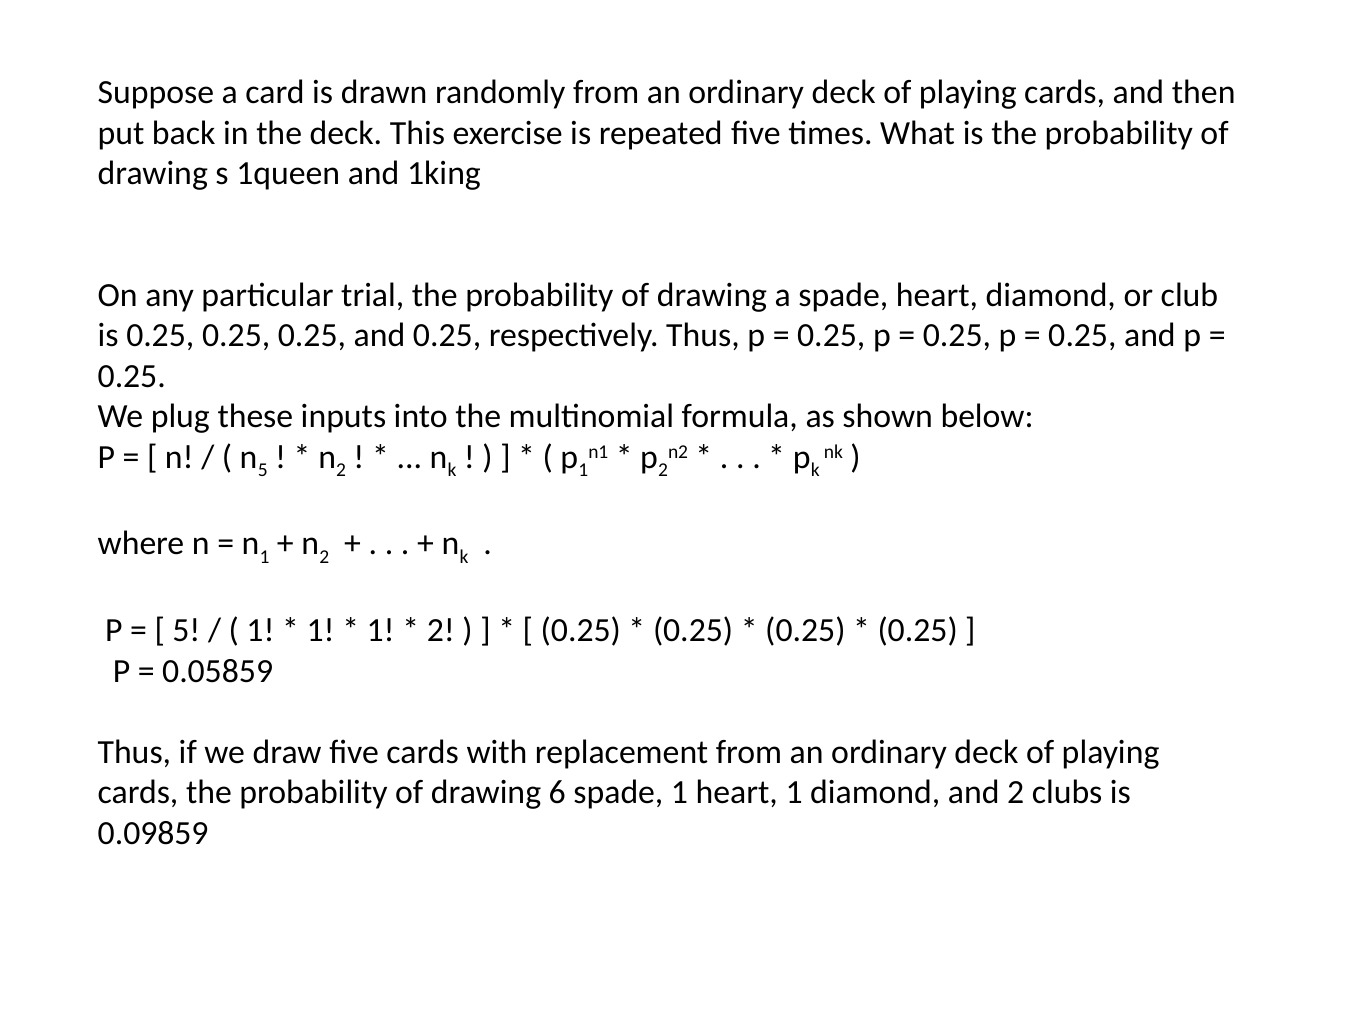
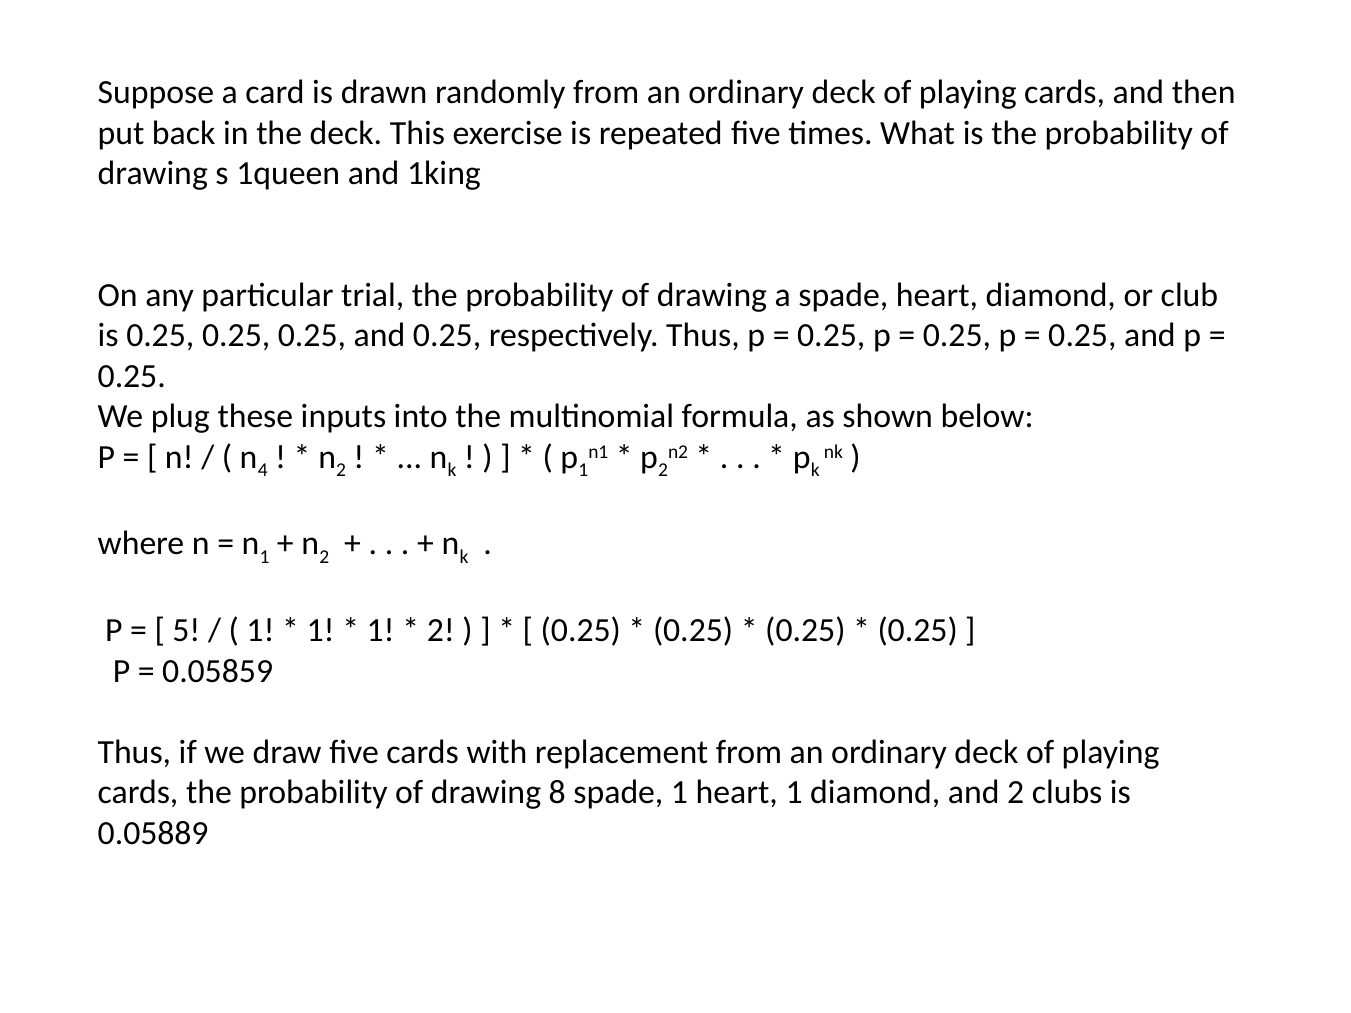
n 5: 5 -> 4 (263, 470)
6: 6 -> 8 (557, 793)
0.09859: 0.09859 -> 0.05889 (153, 833)
